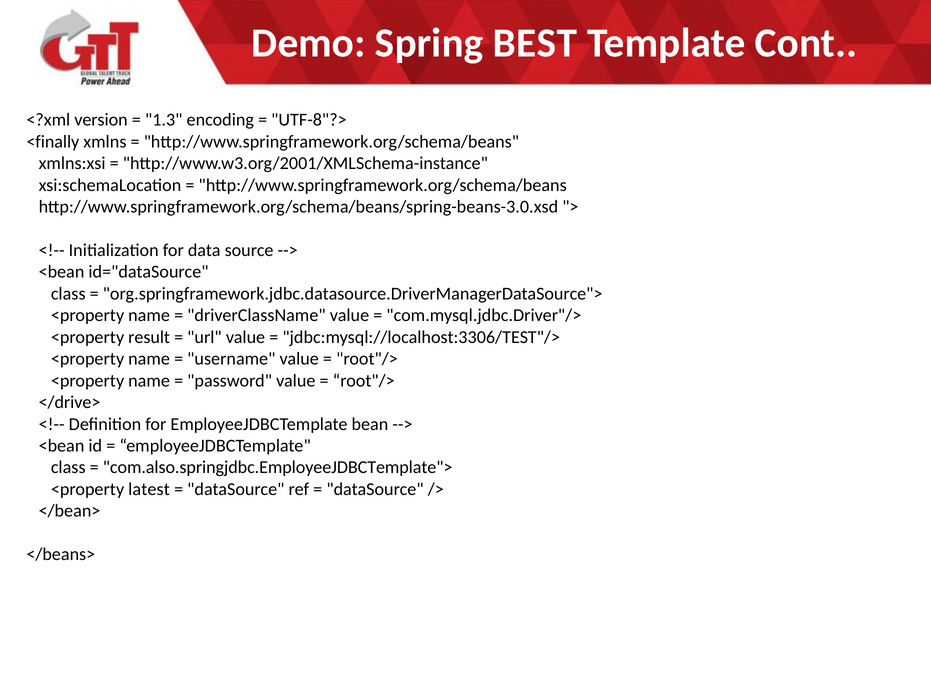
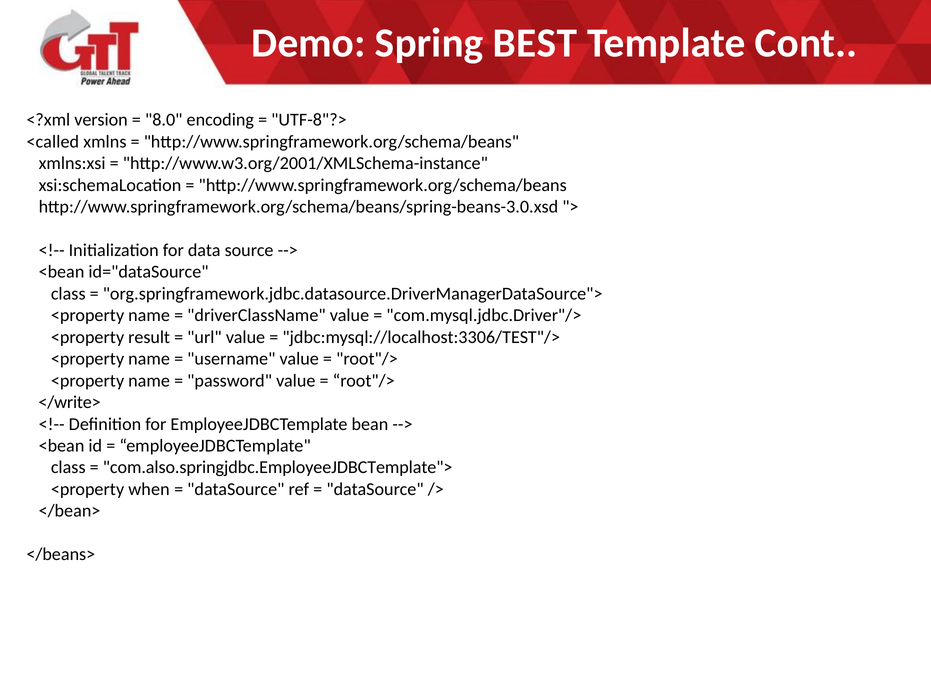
1.3: 1.3 -> 8.0 (164, 120)
<finally: <finally -> <called (53, 142)
</drive>: </drive> -> </write> (70, 402)
latest: latest -> when (149, 489)
